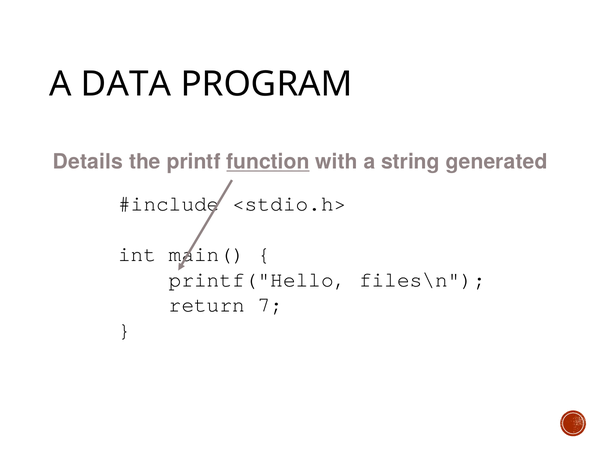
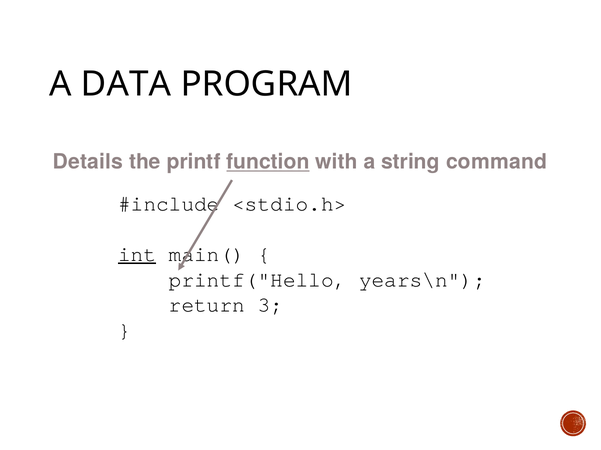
generated: generated -> command (497, 162)
int underline: none -> present (137, 255)
files\n: files\n -> years\n (422, 280)
7: 7 -> 3 (270, 305)
